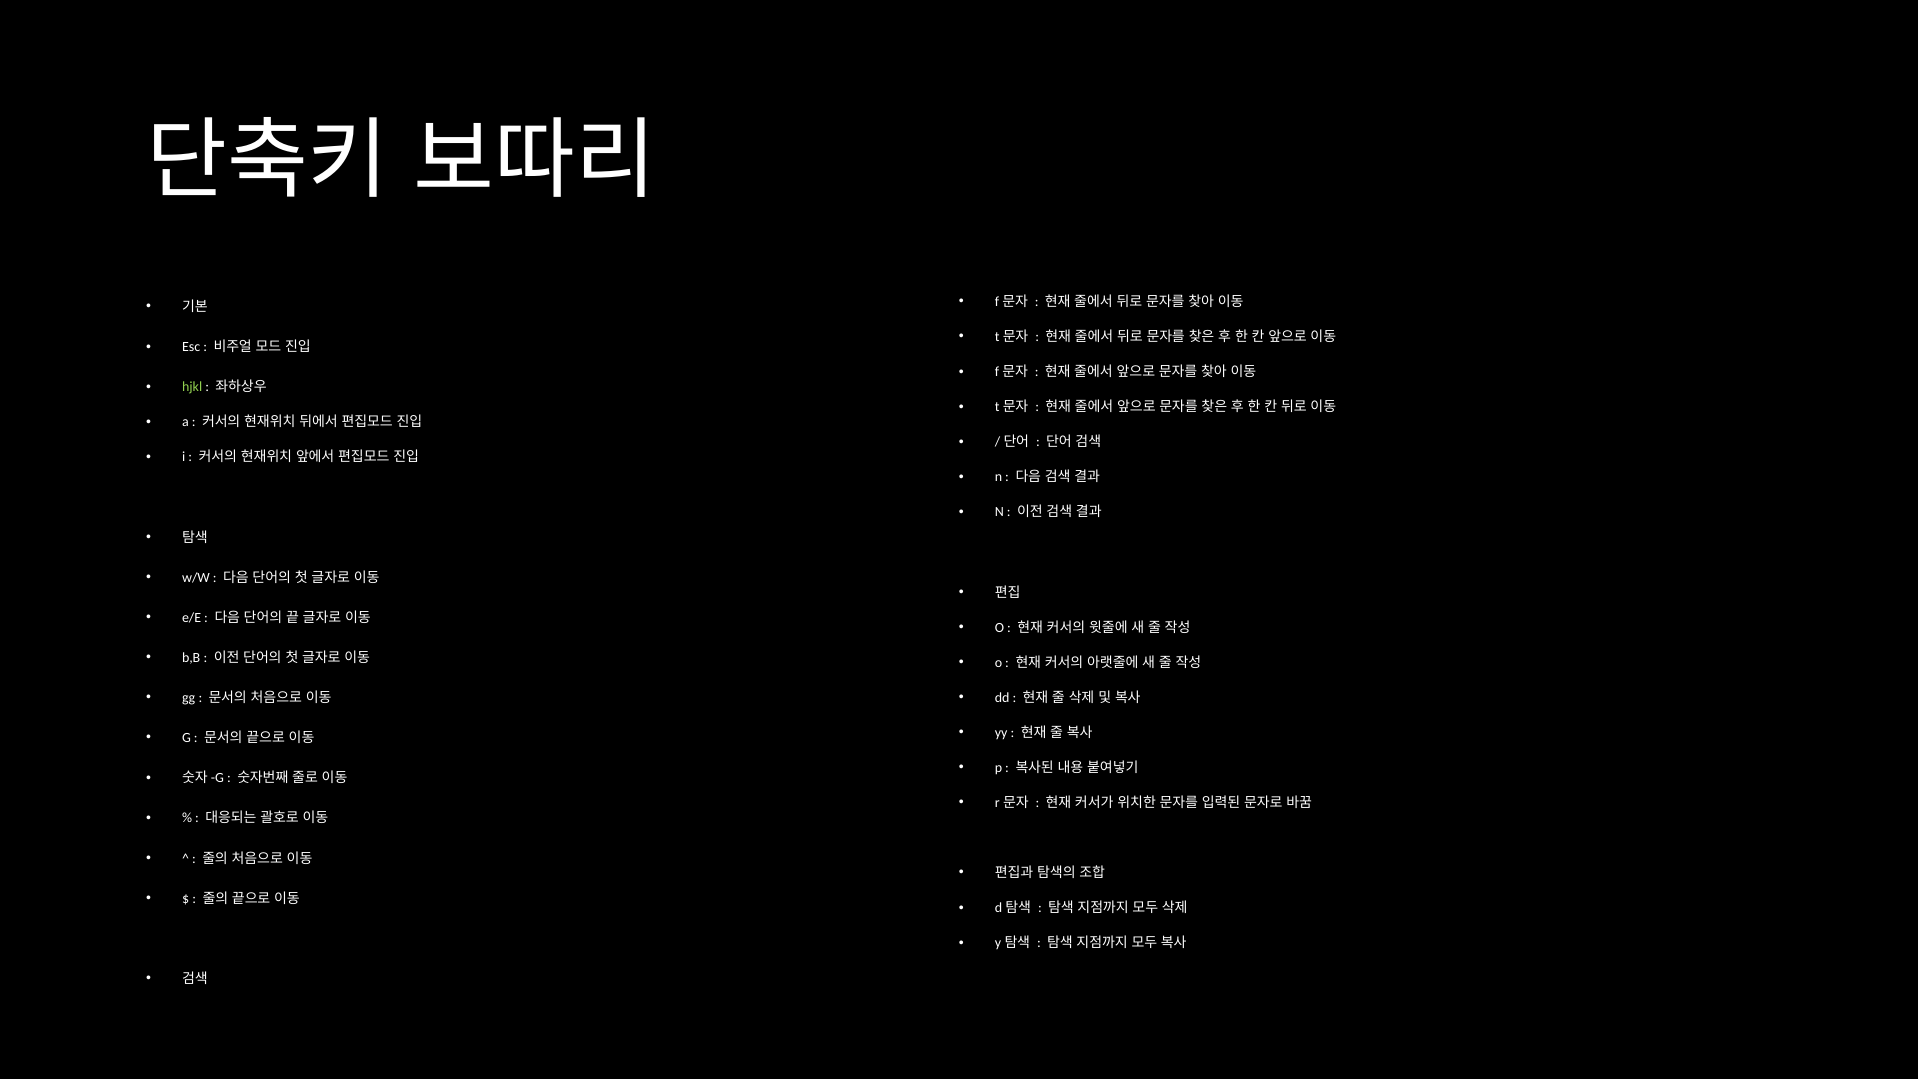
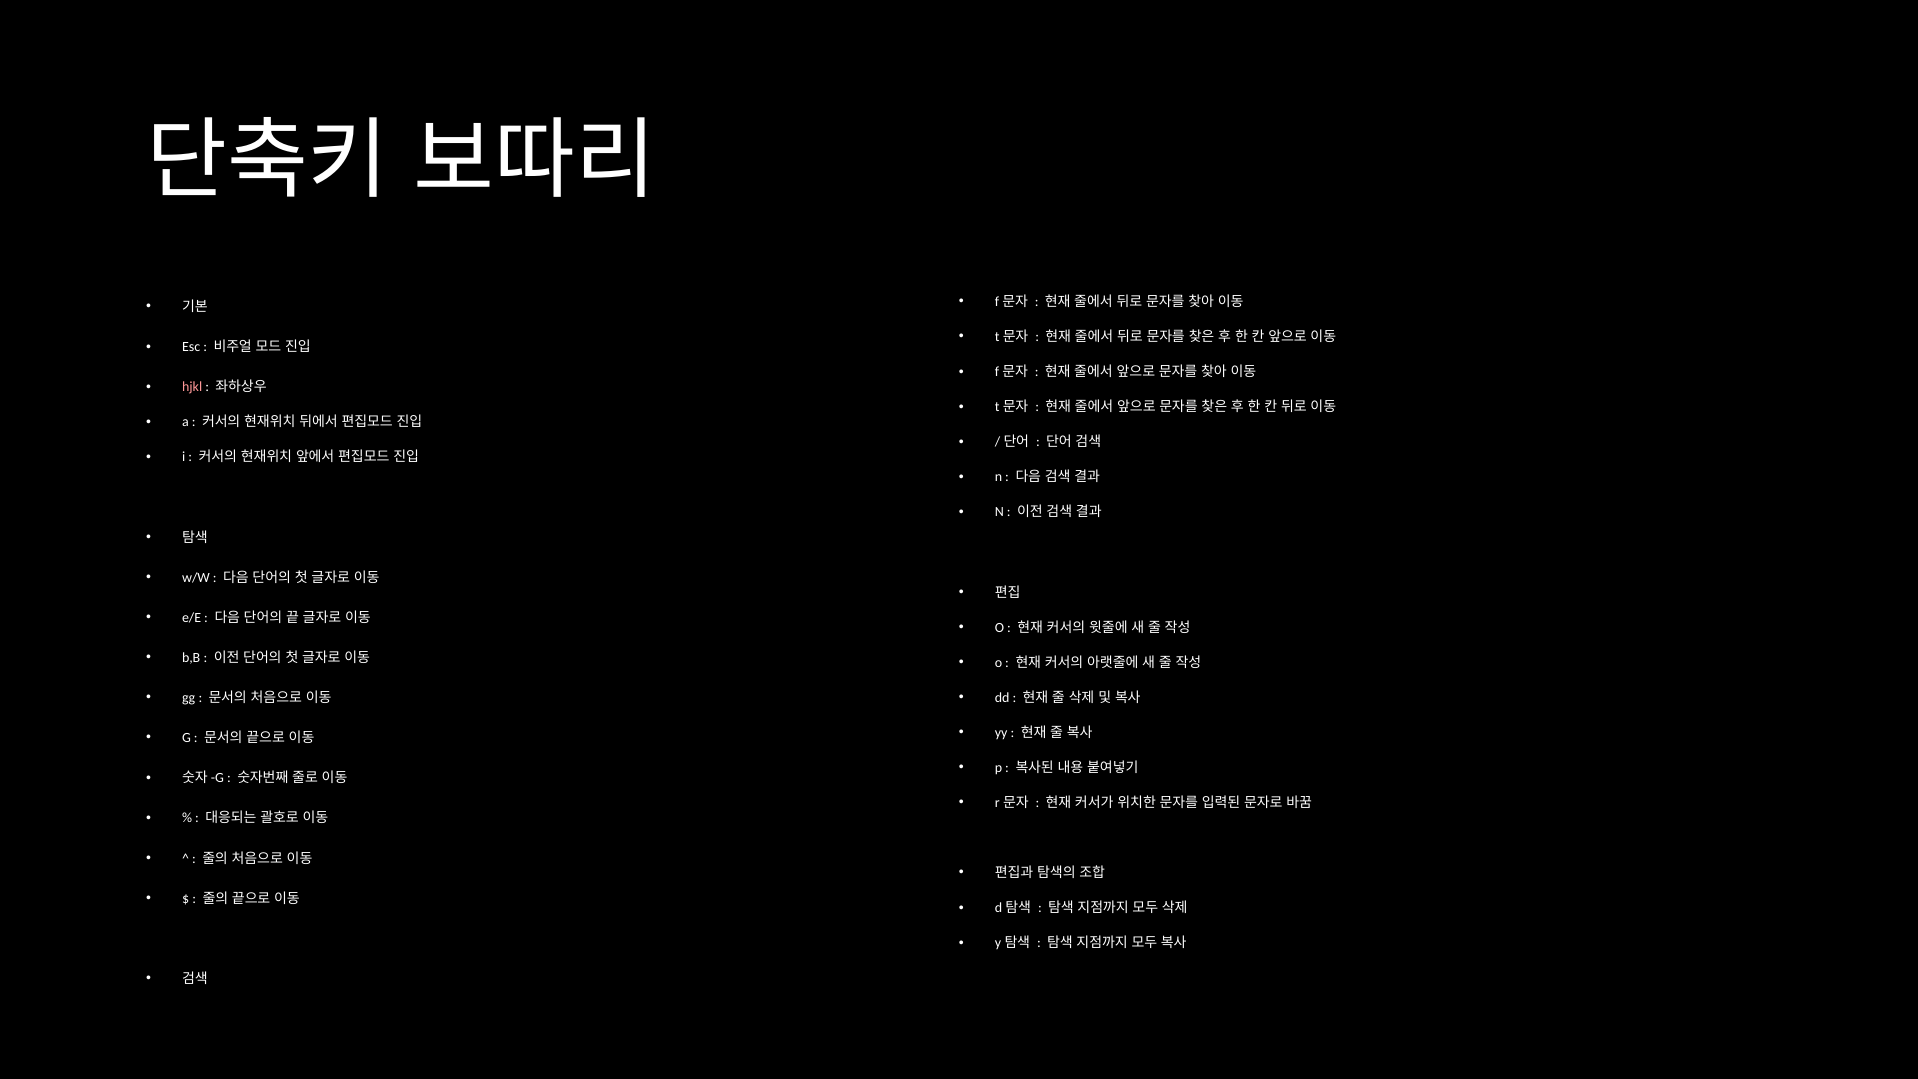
hjkl colour: light green -> pink (192, 387)
